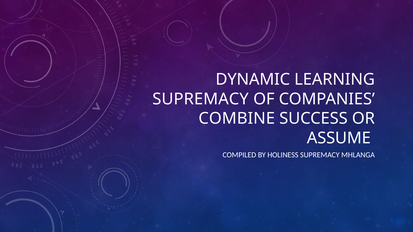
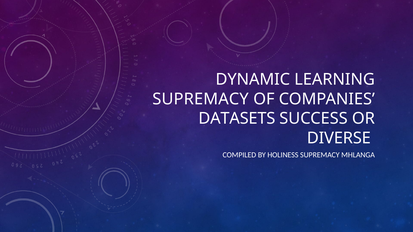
COMBINE: COMBINE -> DATASETS (237, 119)
ASSUME: ASSUME -> DIVERSE (339, 138)
